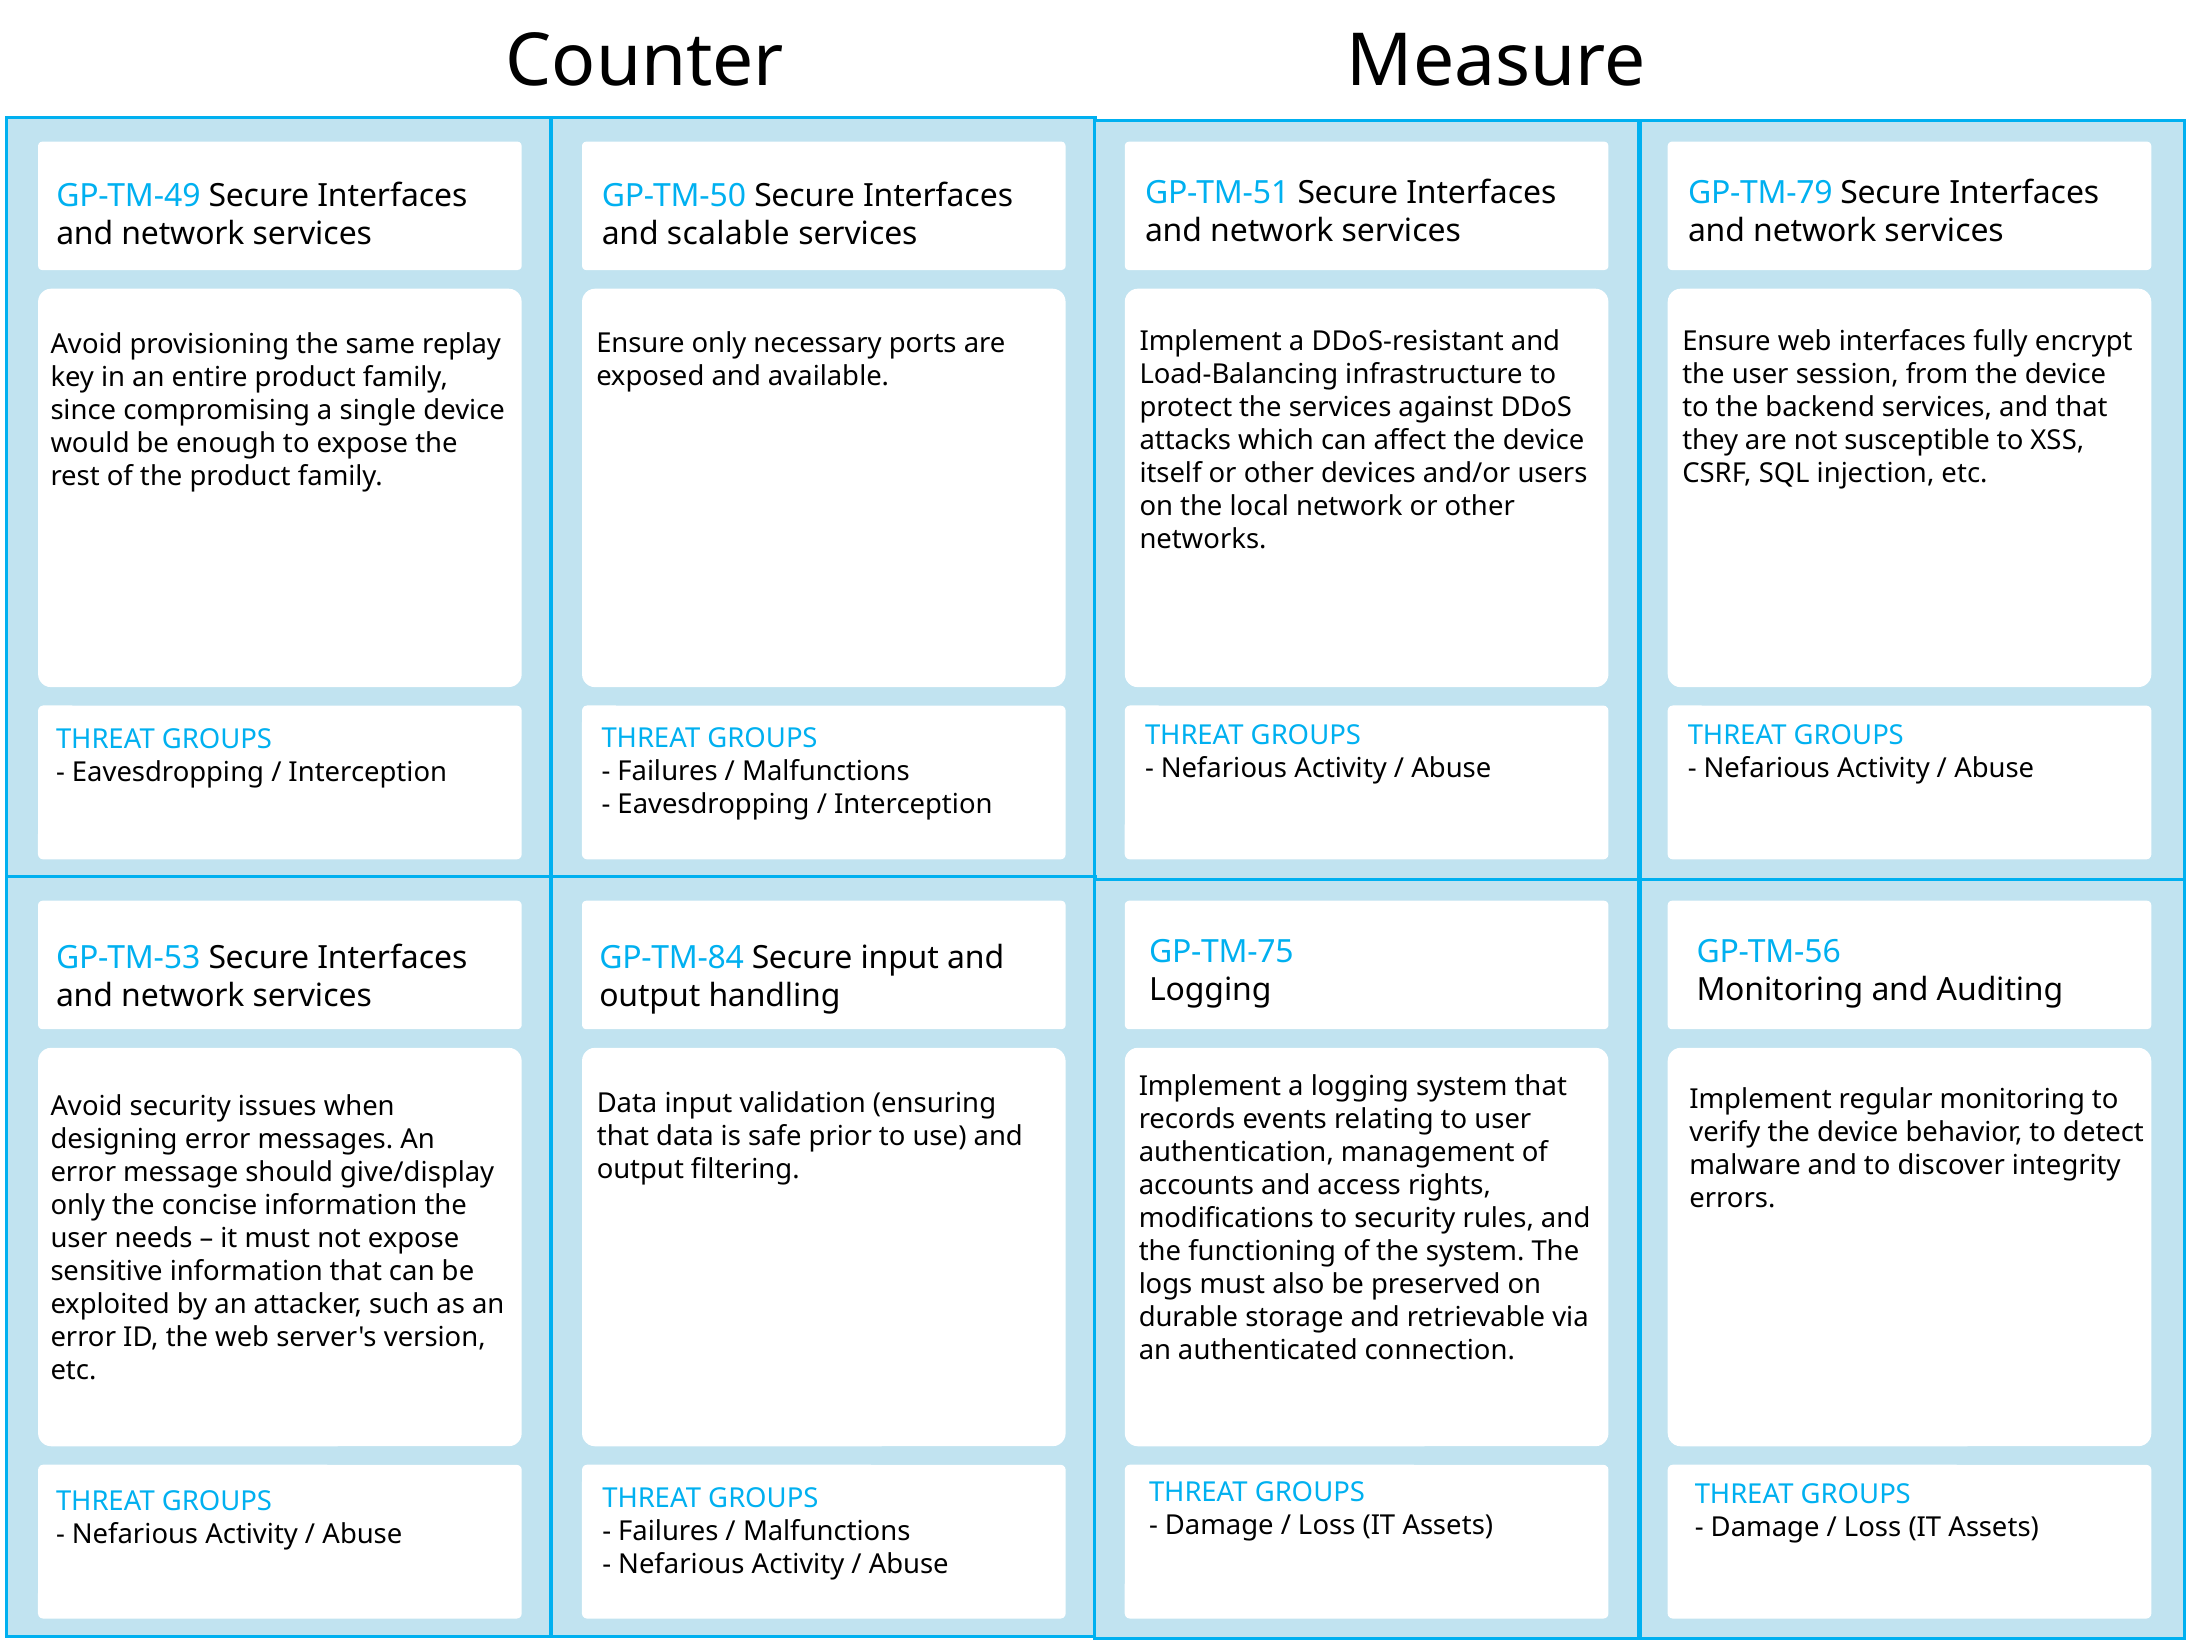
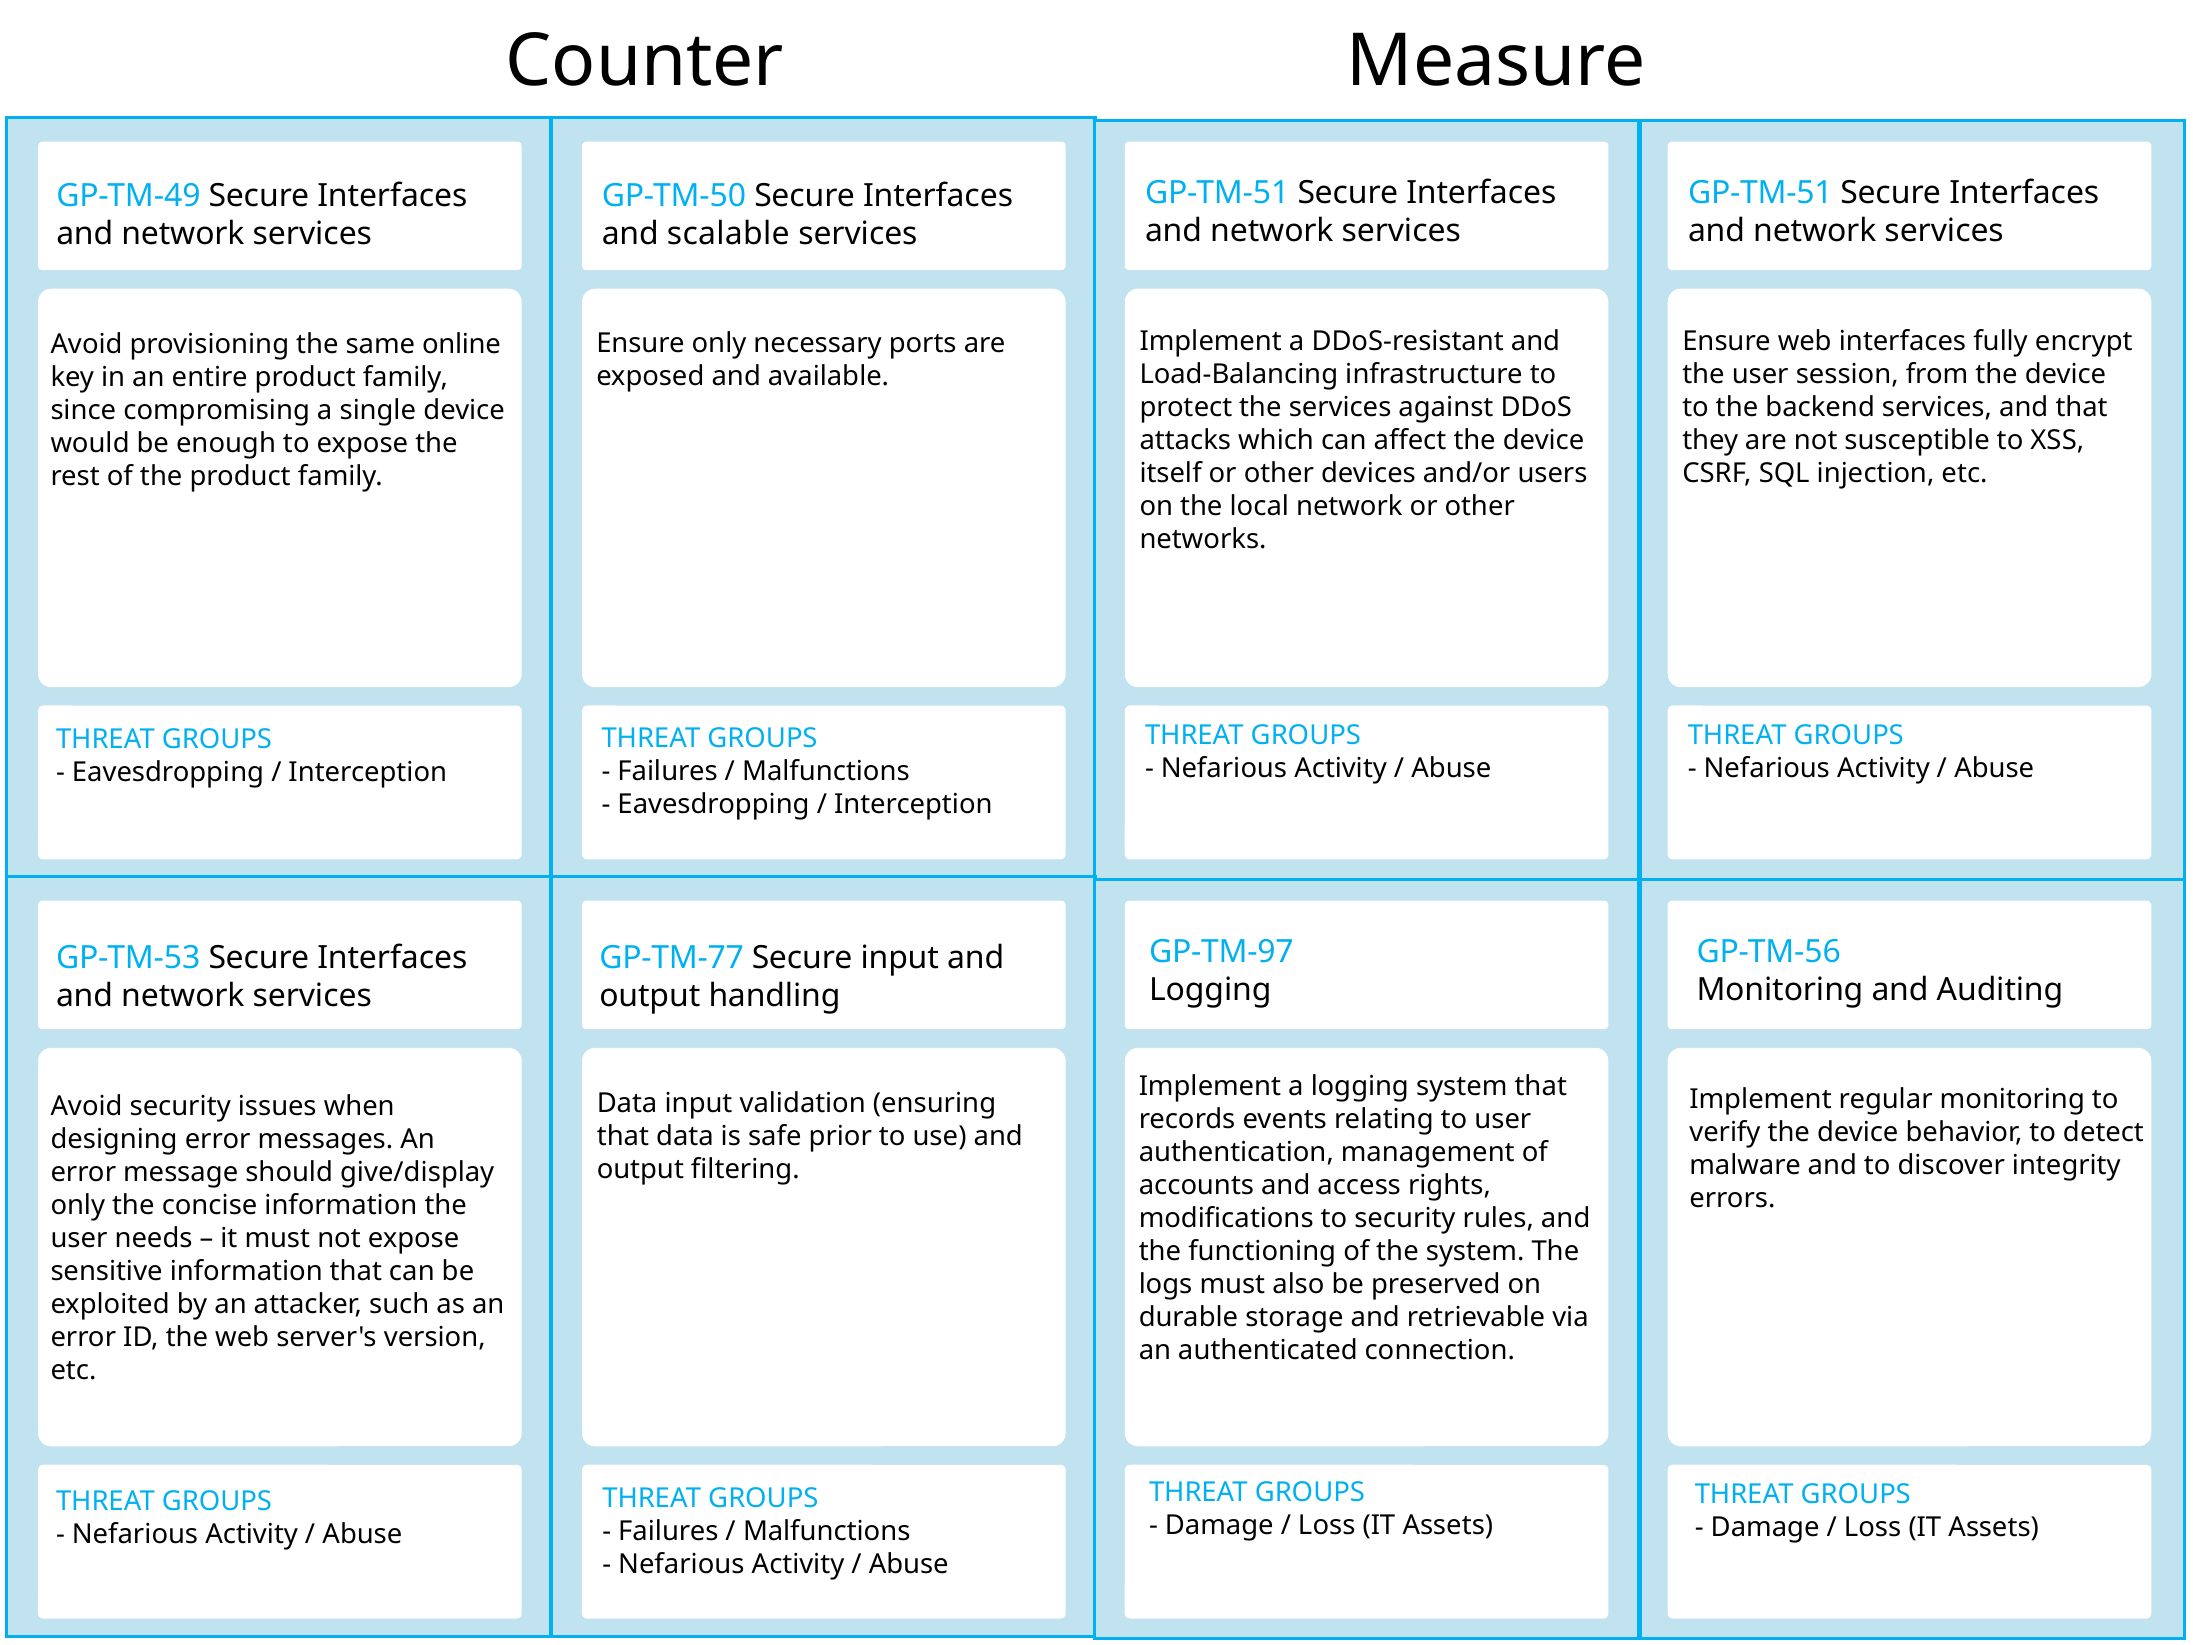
GP-TM-79: GP-TM-79 -> GP-TM-51 (1760, 193)
replay: replay -> online (461, 344)
GP-TM-75: GP-TM-75 -> GP-TM-97 (1221, 952)
GP-TM-84: GP-TM-84 -> GP-TM-77 (672, 958)
